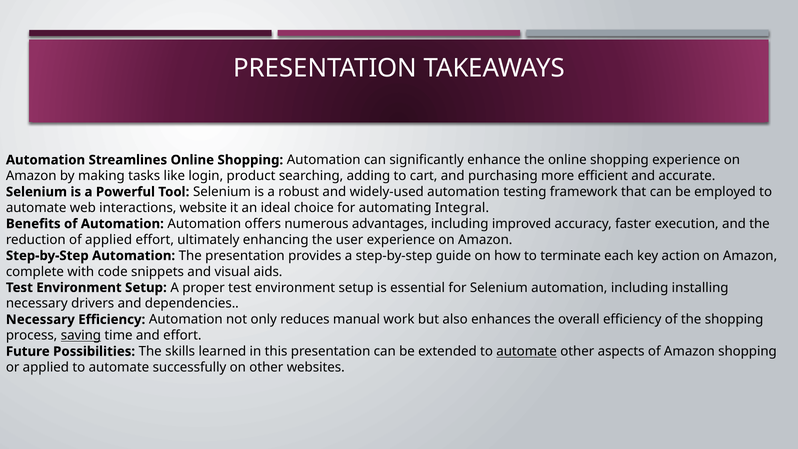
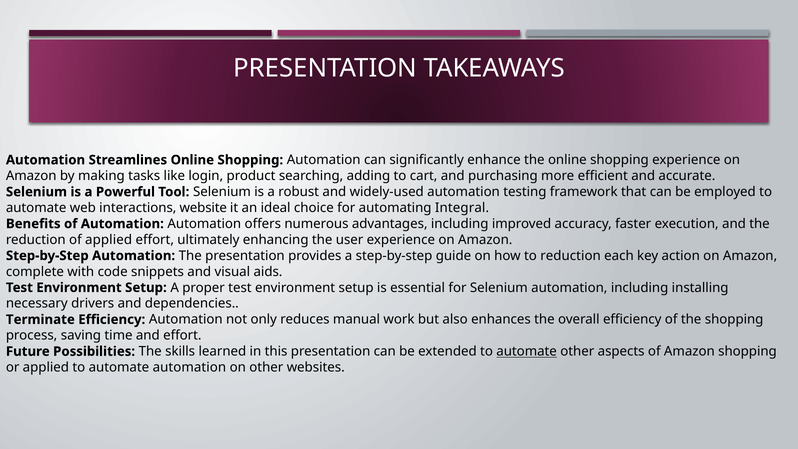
to terminate: terminate -> reduction (571, 256)
Necessary: Necessary -> Terminate (40, 319)
saving underline: present -> none (81, 335)
automate successfully: successfully -> automation (189, 367)
